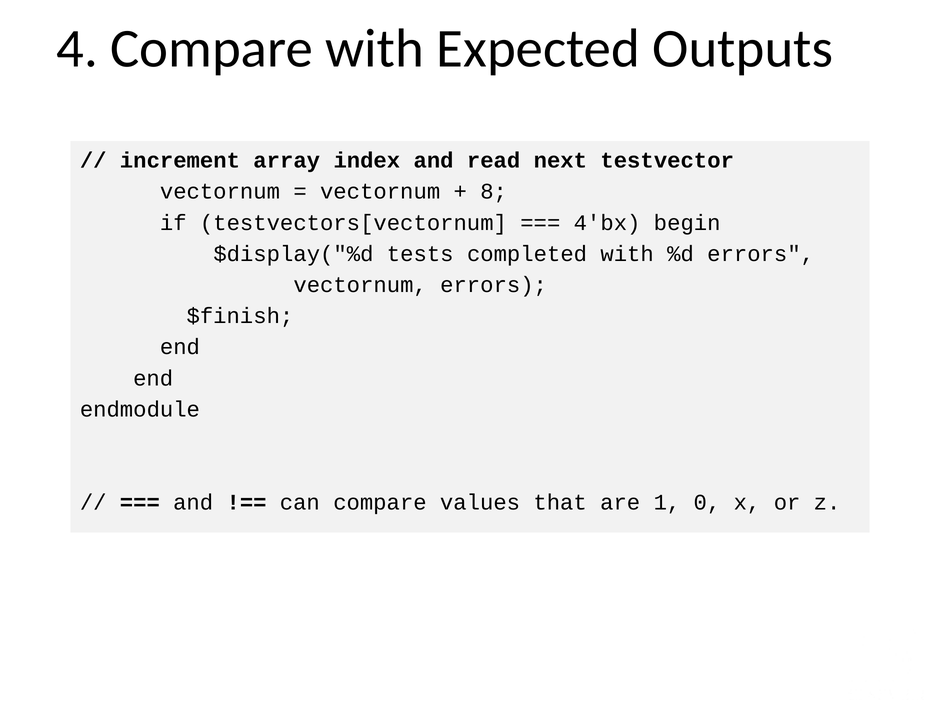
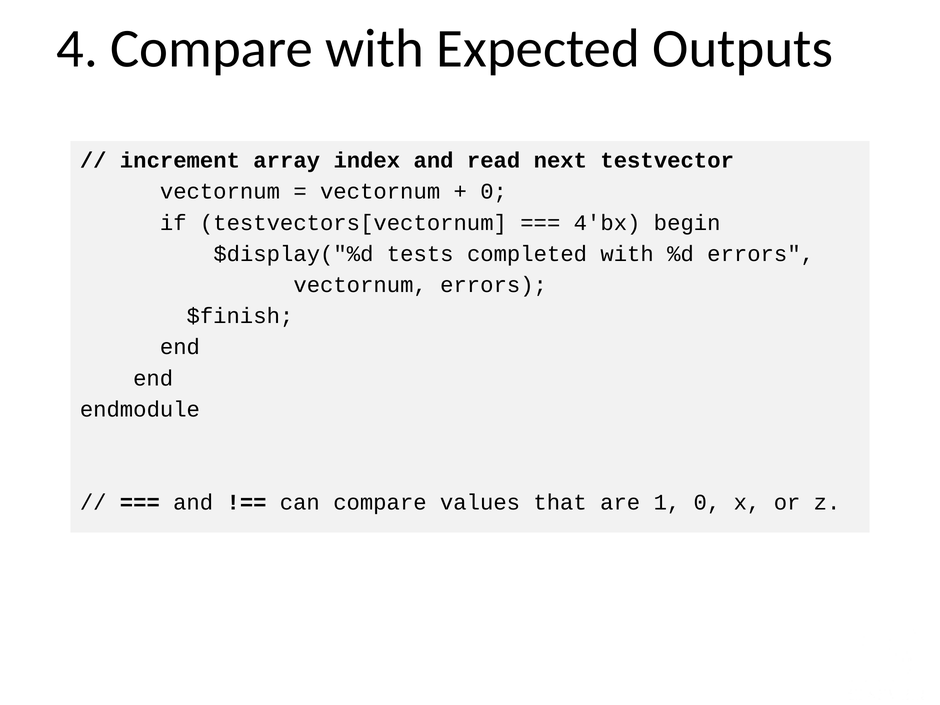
8: 8 -> 0 (494, 192)
